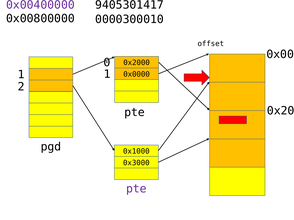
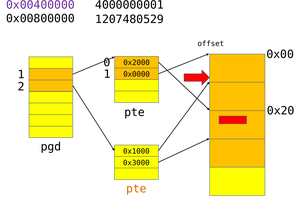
9405301417: 9405301417 -> 4000000001 (129, 5)
0000300010: 0000300010 -> 1207480529 (129, 19)
pte colour: purple -> orange (136, 189)
